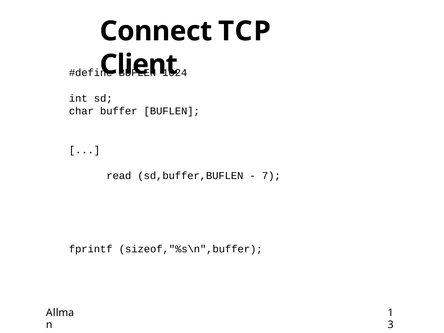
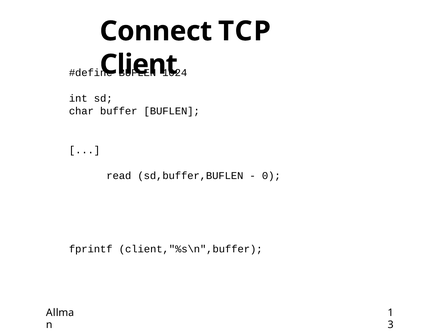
7: 7 -> 0 (271, 176)
sizeof,"%s\n",buffer: sizeof,"%s\n",buffer -> client,"%s\n",buffer (191, 249)
